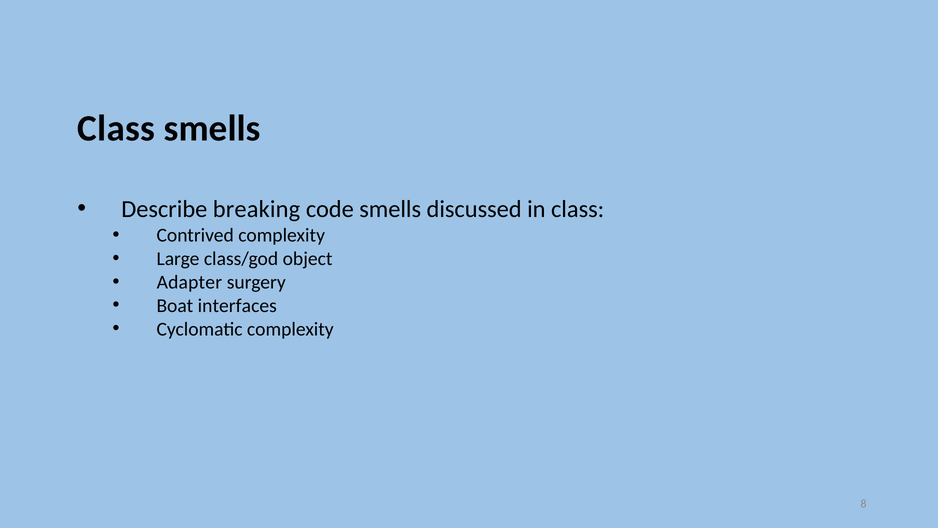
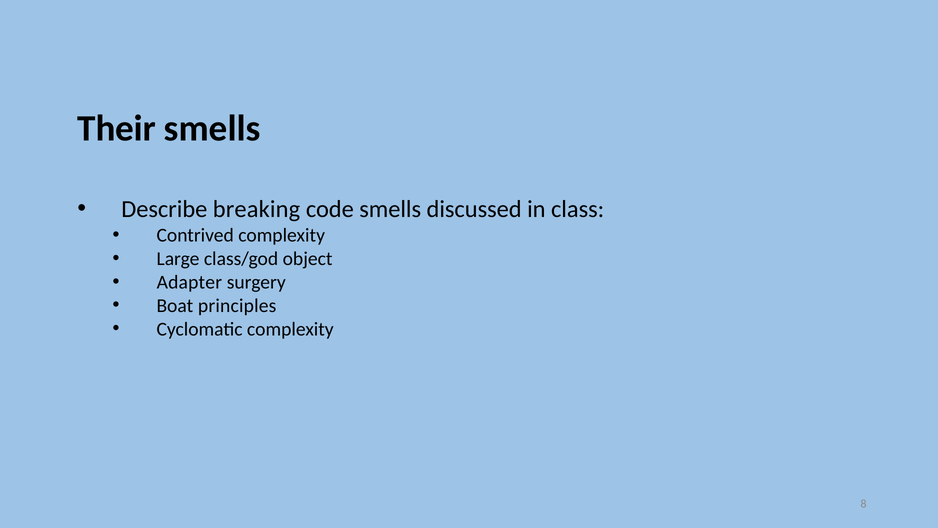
Class: Class -> Their (117, 128)
interfaces: interfaces -> principles (237, 305)
